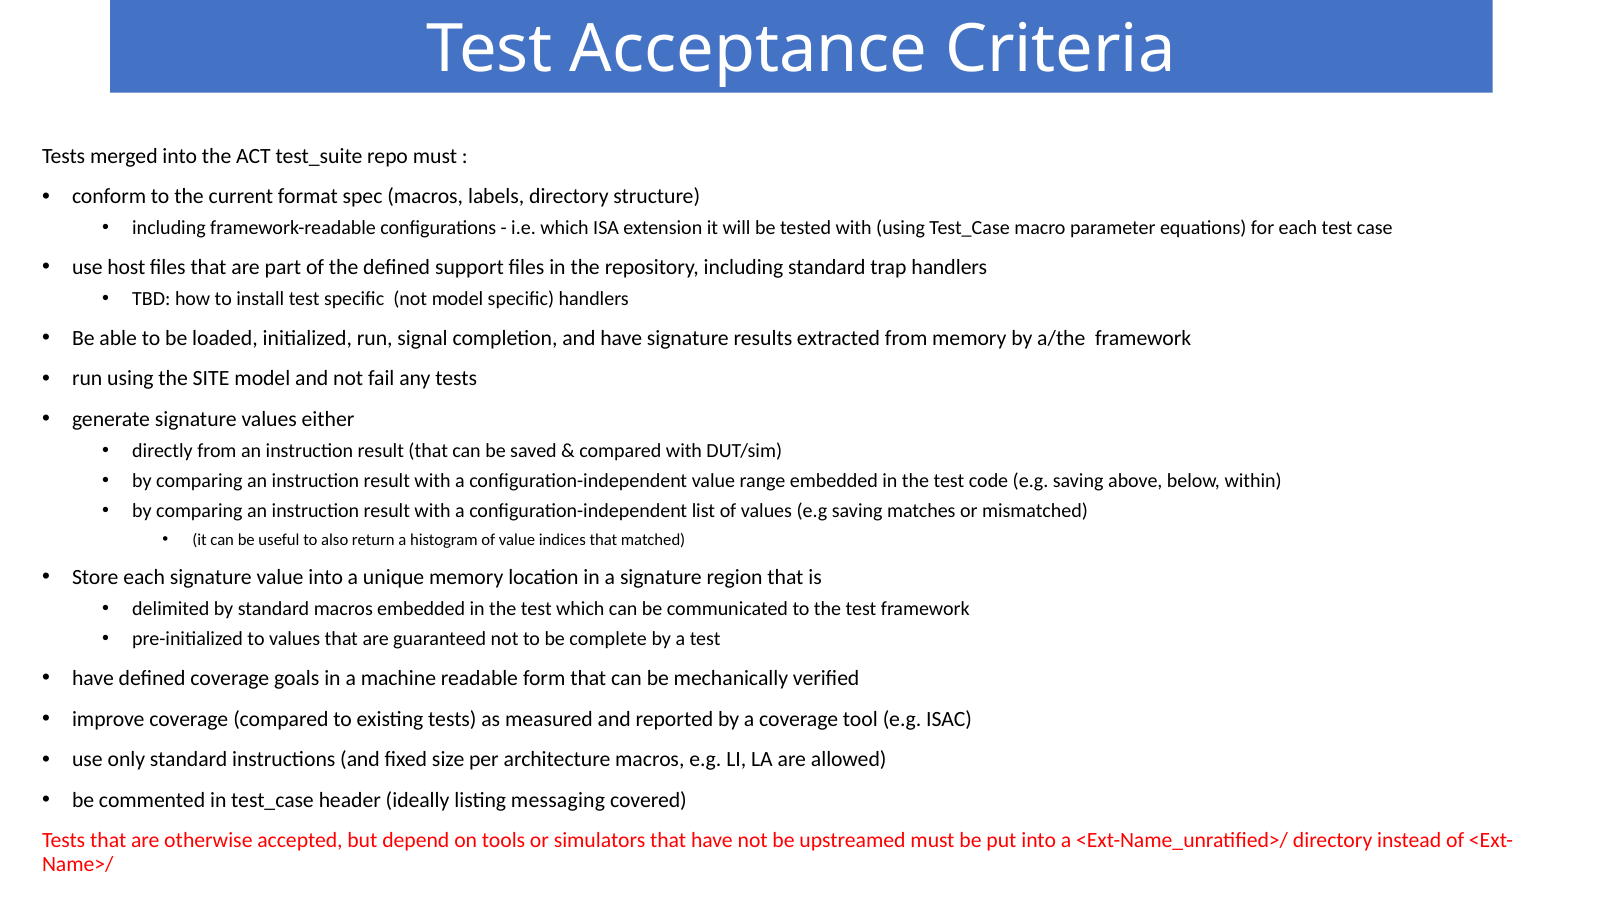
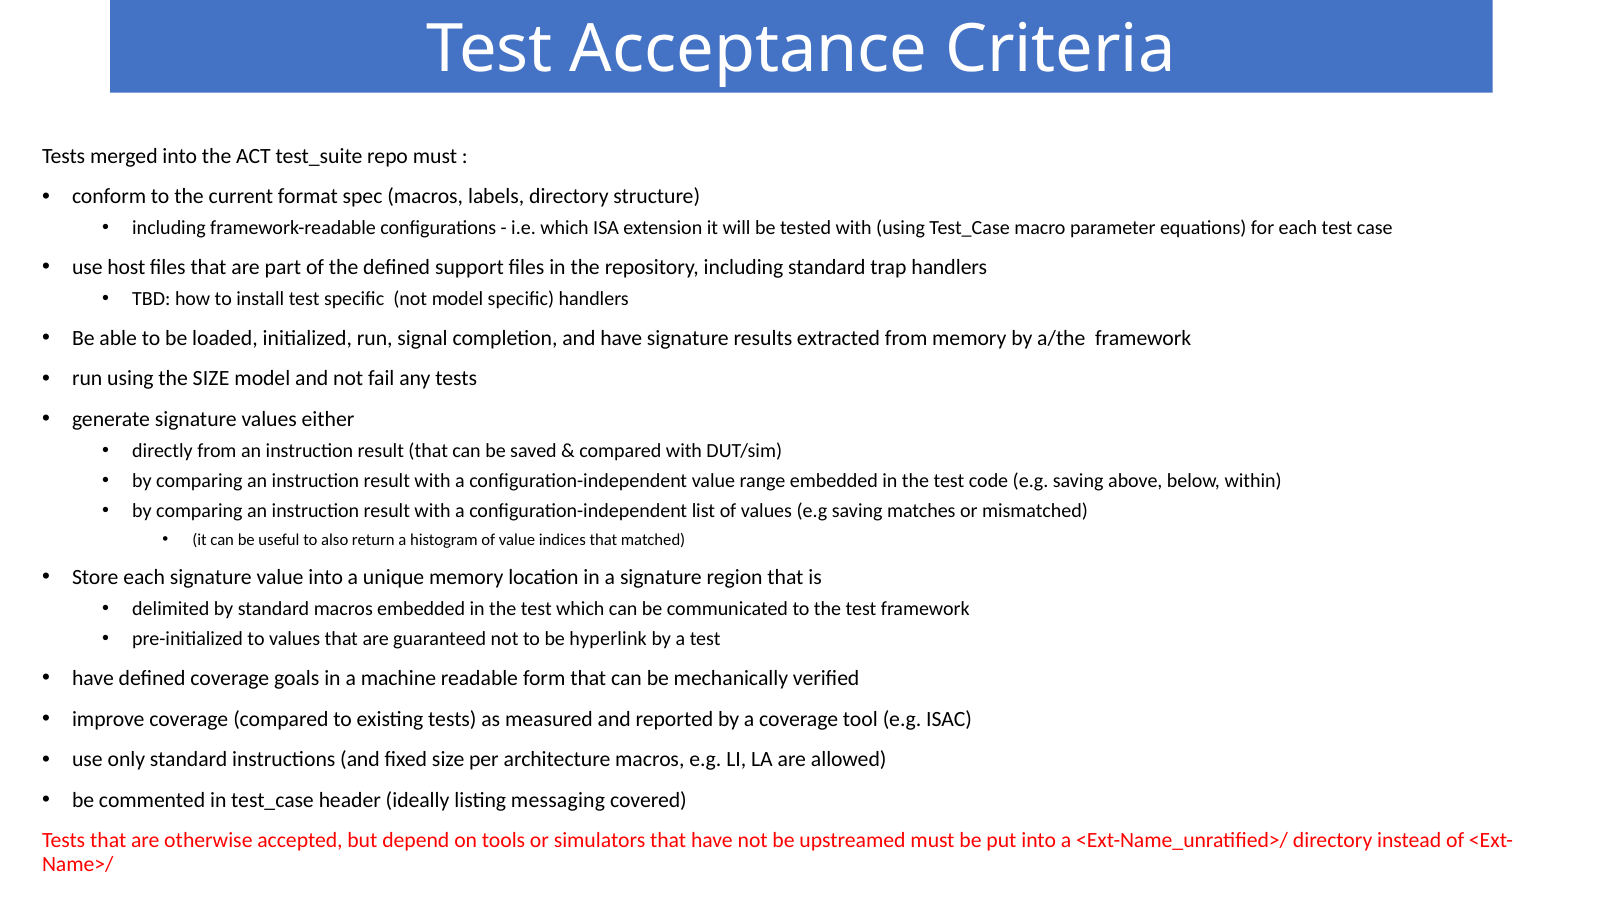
the SITE: SITE -> SIZE (211, 379)
complete: complete -> hyperlink (608, 639)
